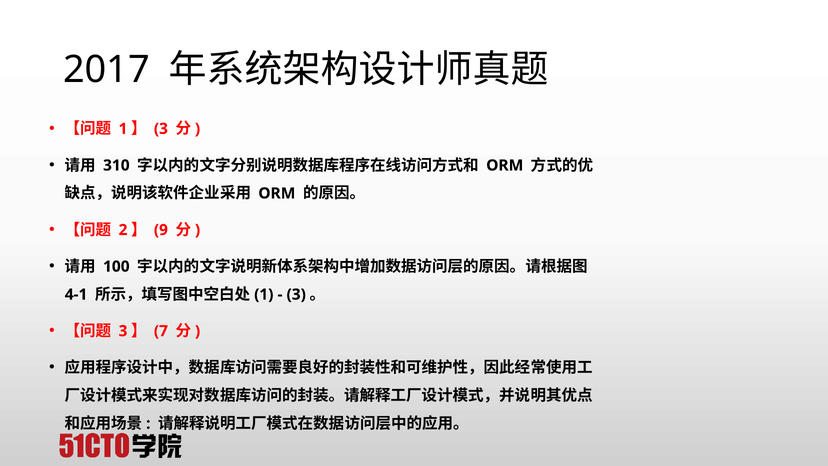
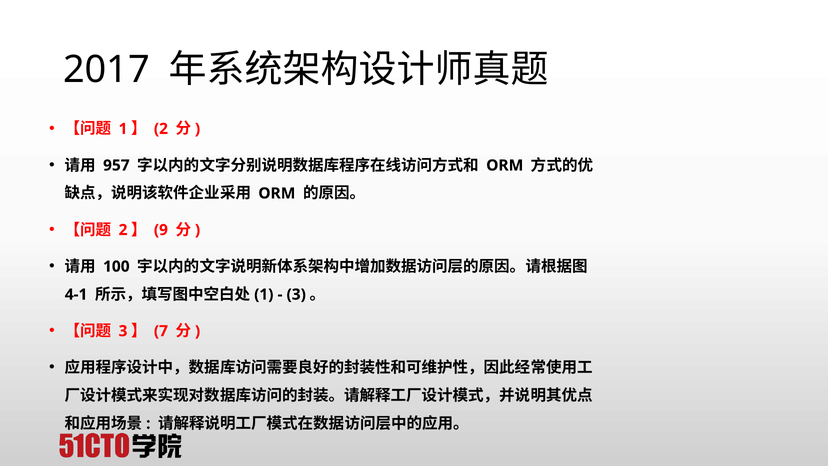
3: 3 -> 2 (161, 129)
310: 310 -> 957 (116, 165)
